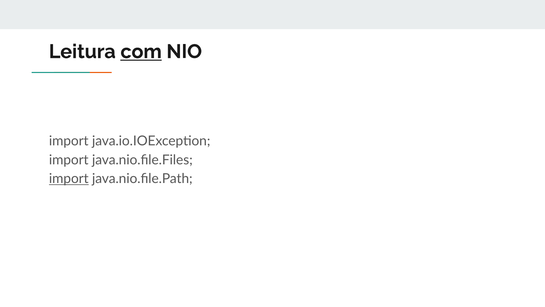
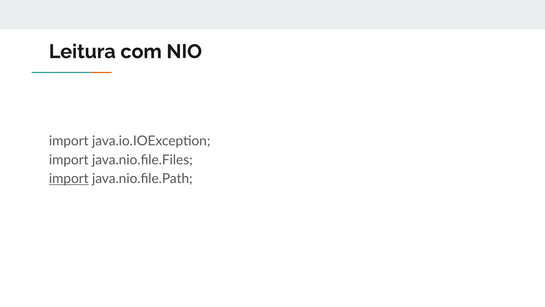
com underline: present -> none (141, 52)
